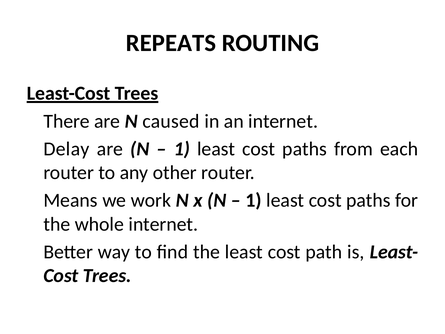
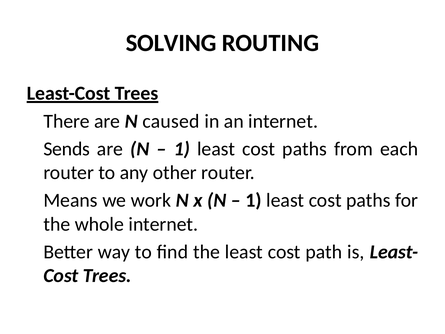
REPEATS: REPEATS -> SOLVING (171, 43)
Delay: Delay -> Sends (67, 149)
